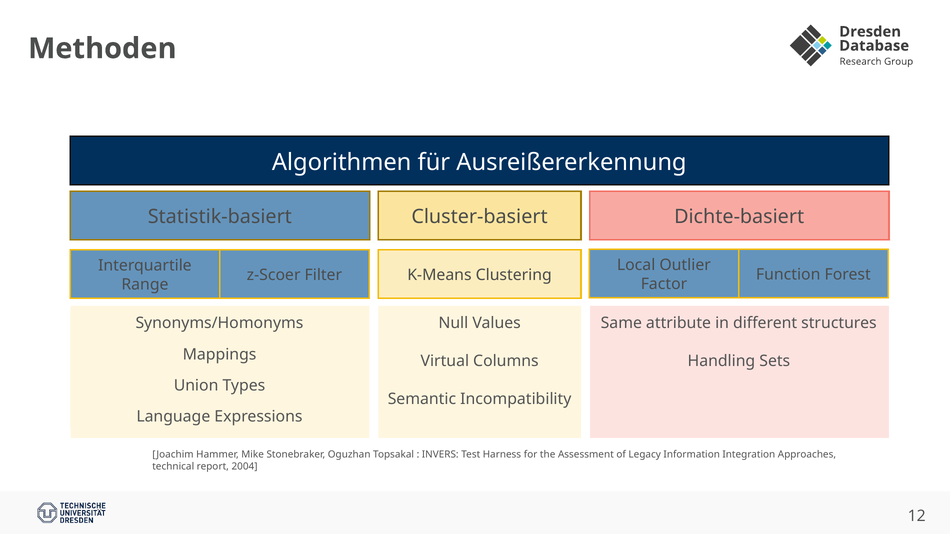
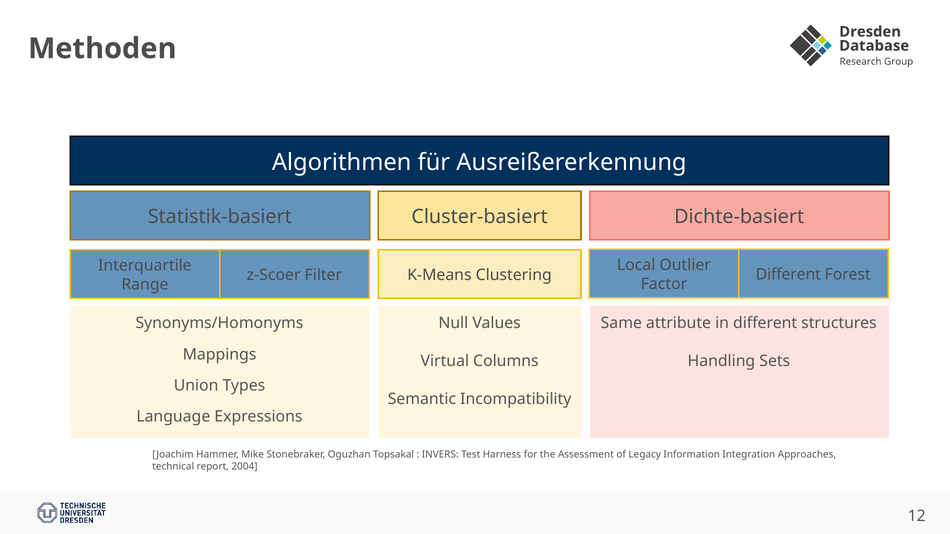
Function: Function -> Different (788, 275)
